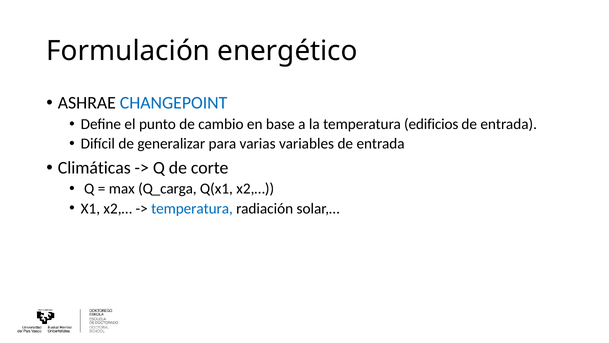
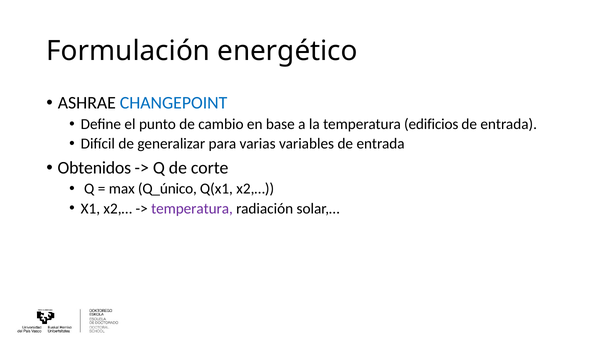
Climáticas: Climáticas -> Obtenidos (94, 168)
Q_carga: Q_carga -> Q_único (167, 189)
temperatura colour: blue -> purple (192, 208)
